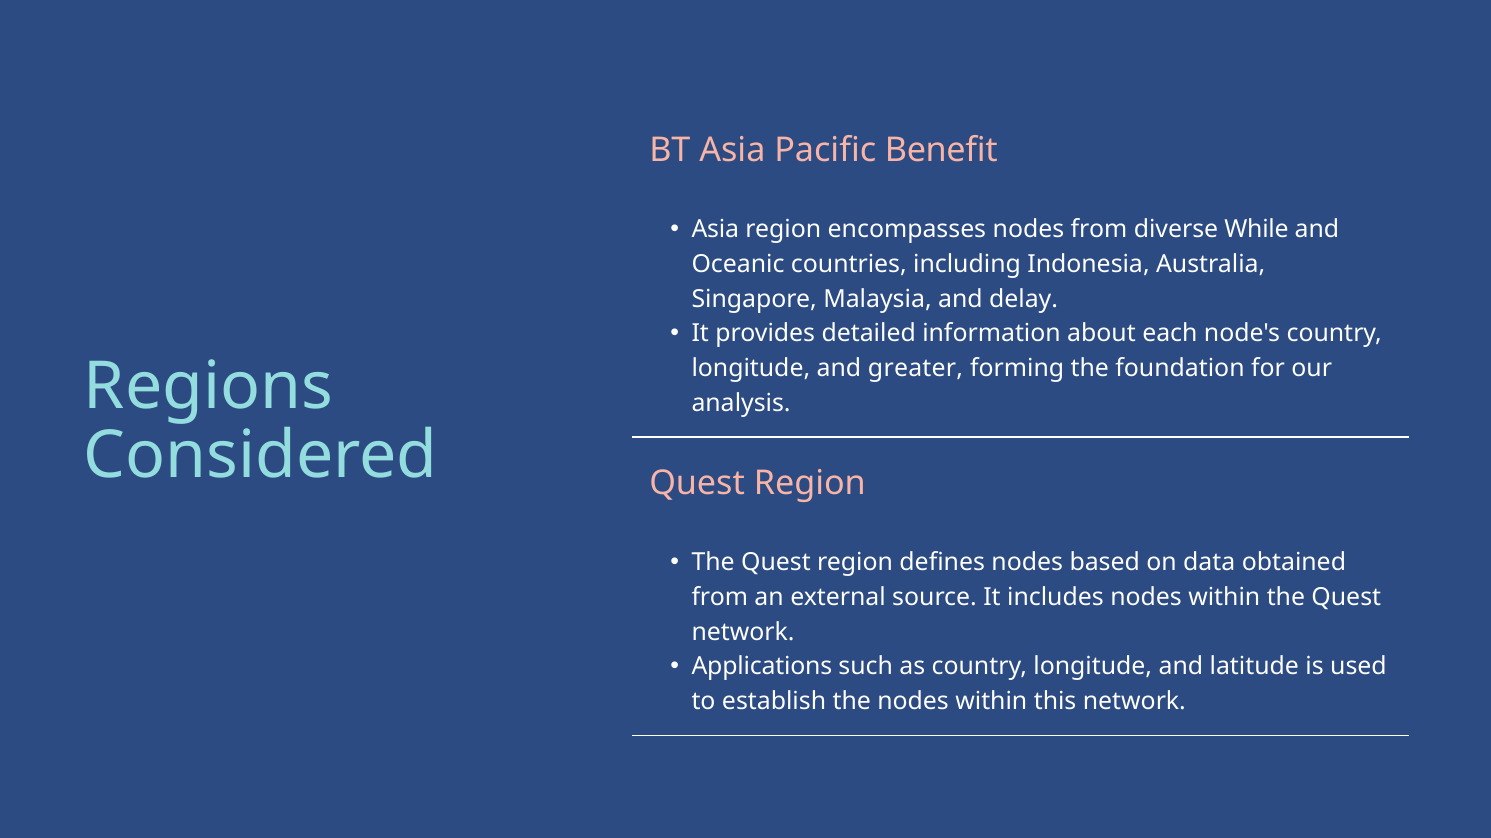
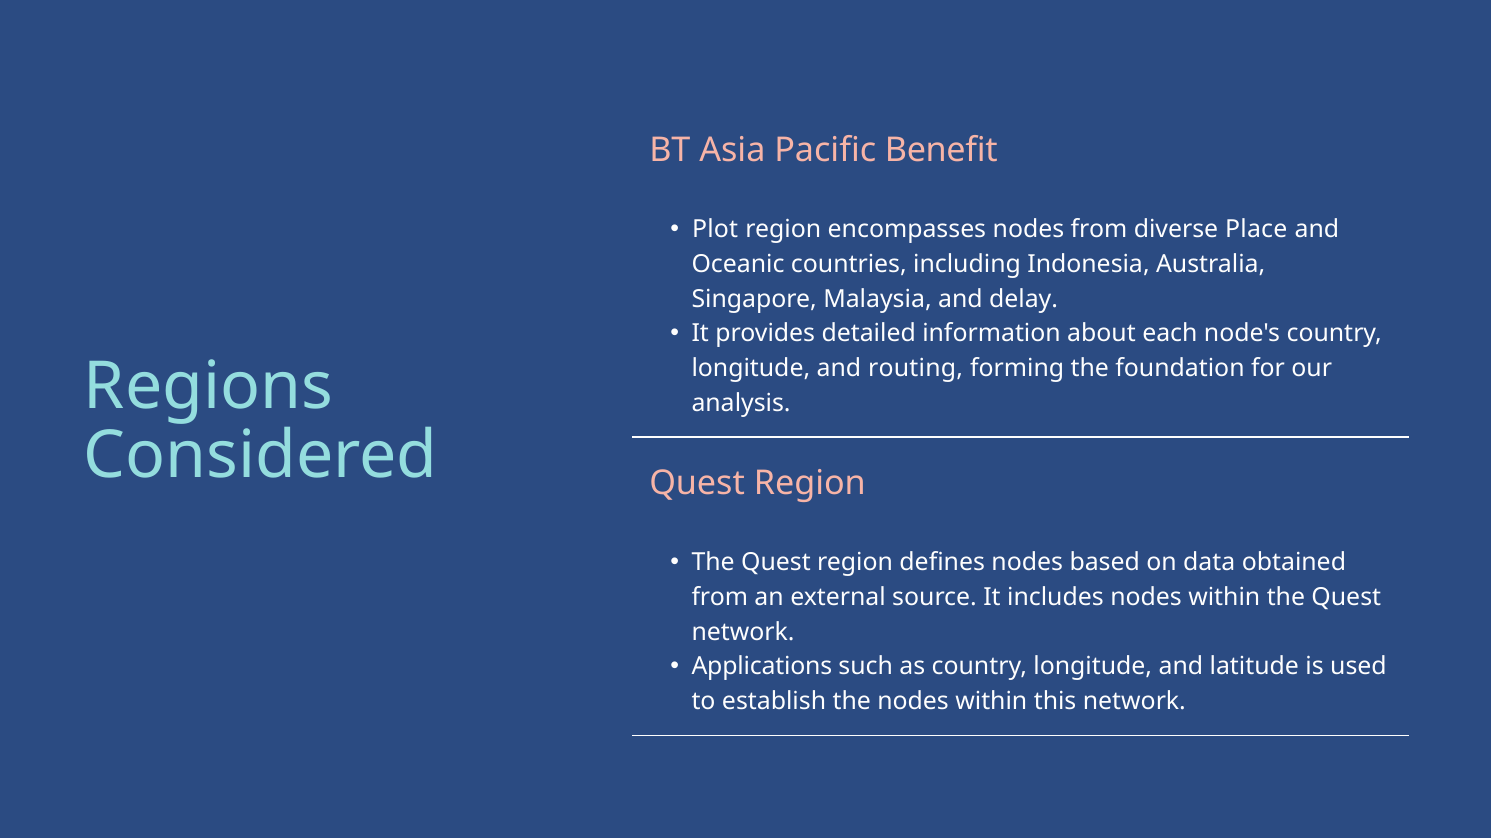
Asia: Asia -> Plot (715, 230)
While: While -> Place (1256, 230)
greater: greater -> routing (916, 369)
